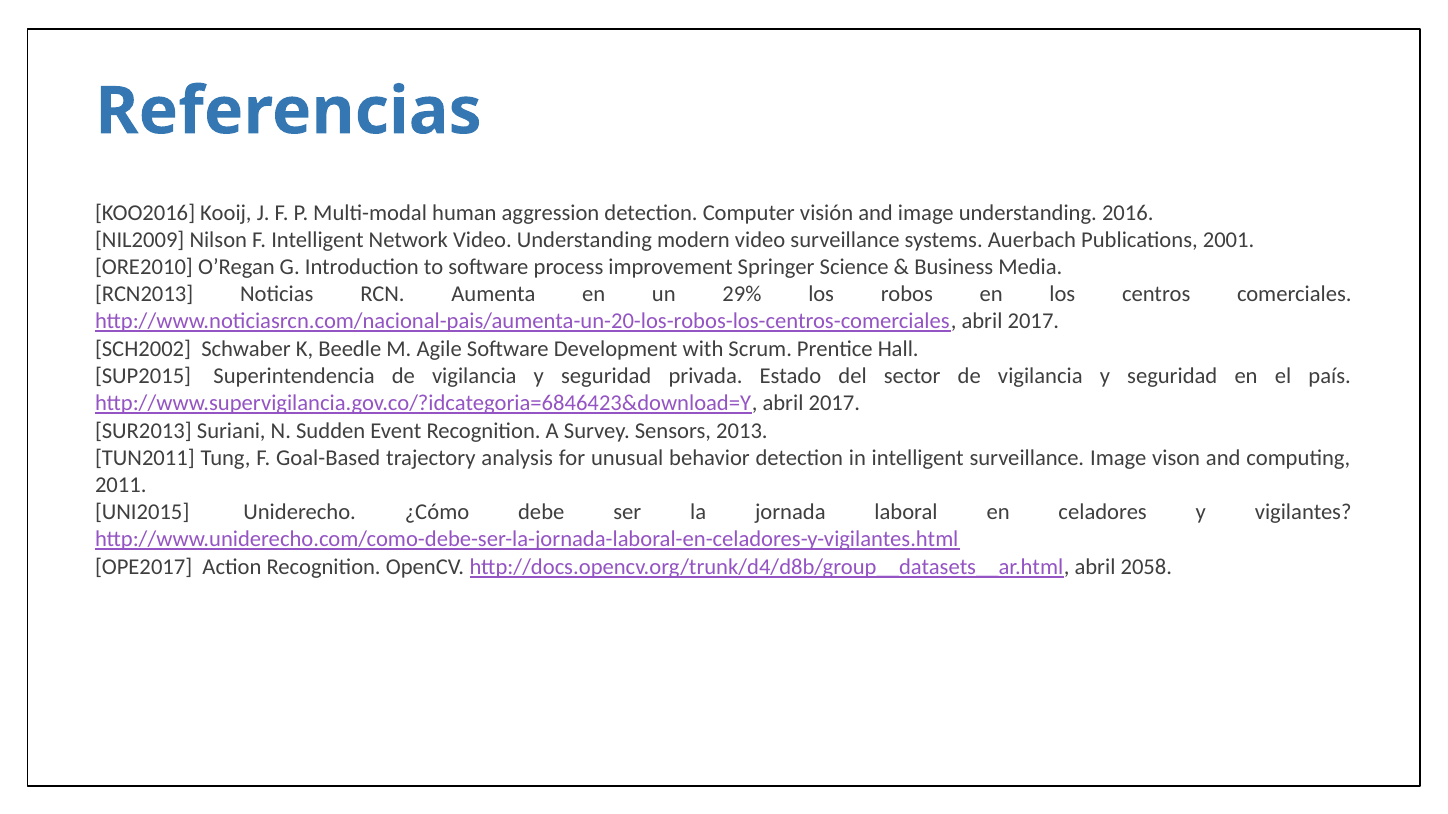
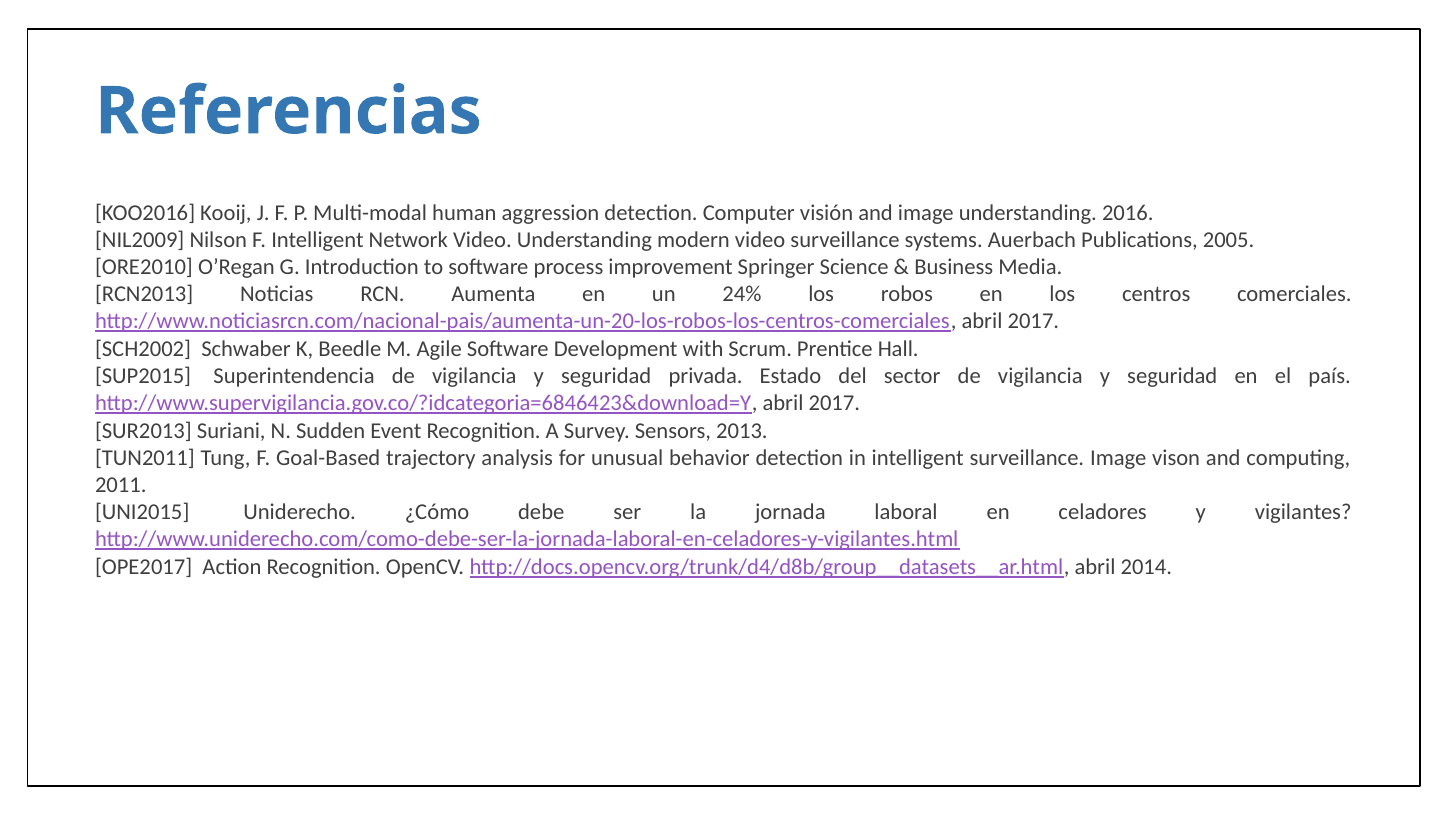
2001: 2001 -> 2005 (1229, 240)
29%: 29% -> 24% (742, 294)
2058: 2058 -> 2014 (1146, 568)
